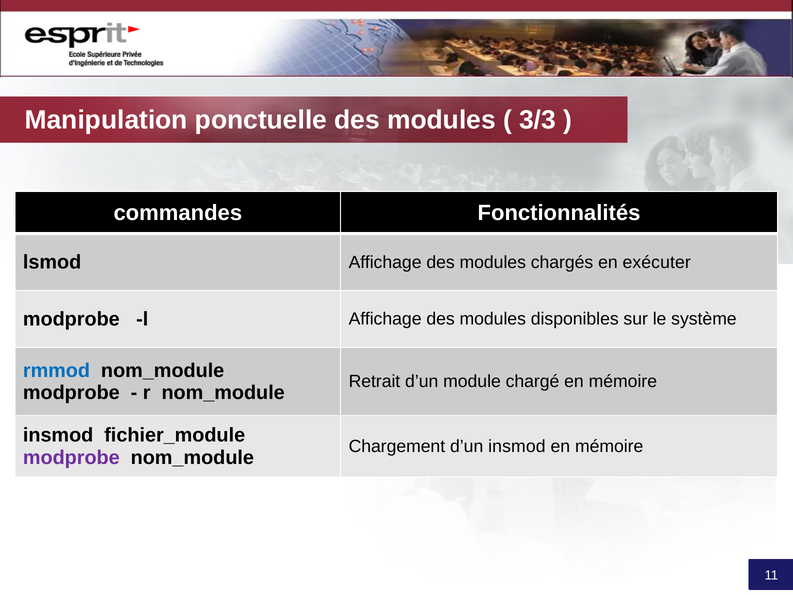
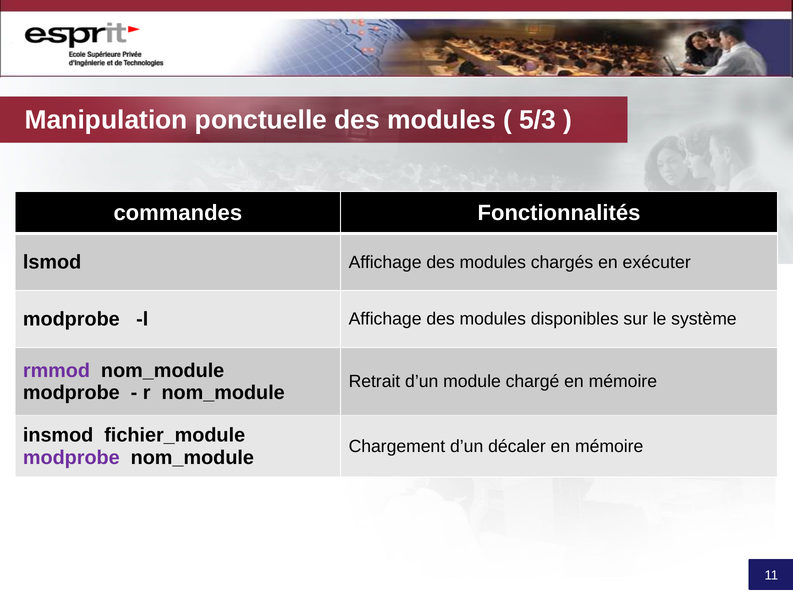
3/3: 3/3 -> 5/3 (538, 120)
rmmod colour: blue -> purple (56, 370)
d’un insmod: insmod -> décaler (517, 446)
